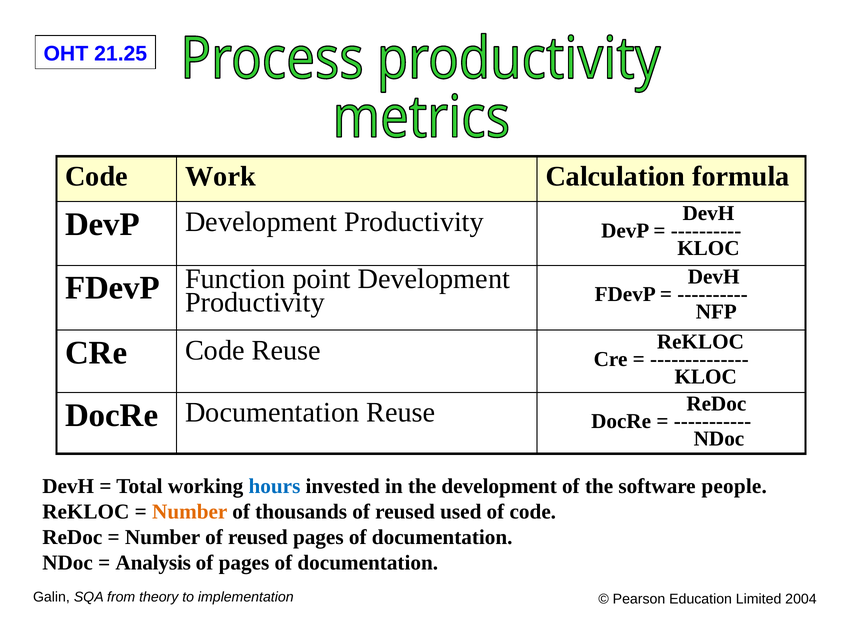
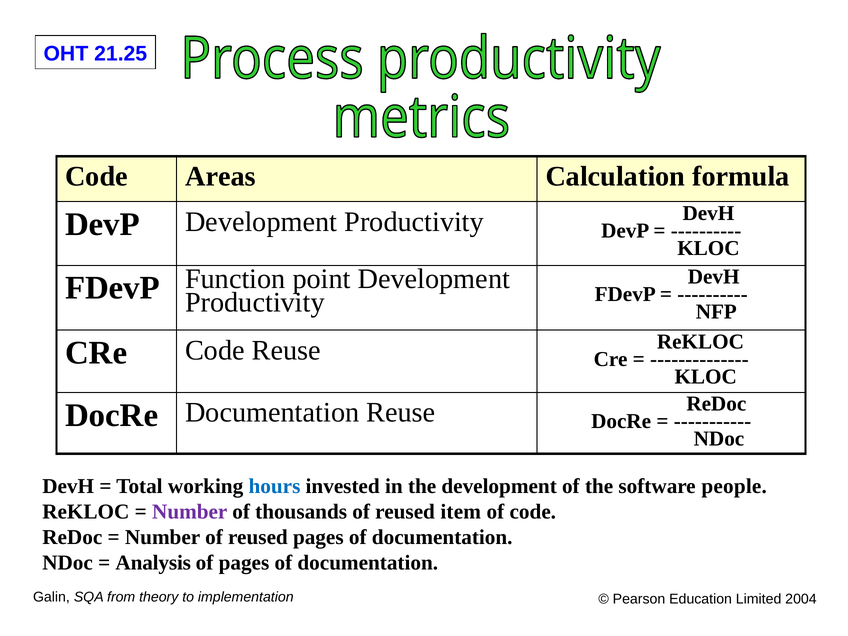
Work: Work -> Areas (220, 176)
Number colour: orange -> purple (190, 512)
used: used -> item (461, 512)
